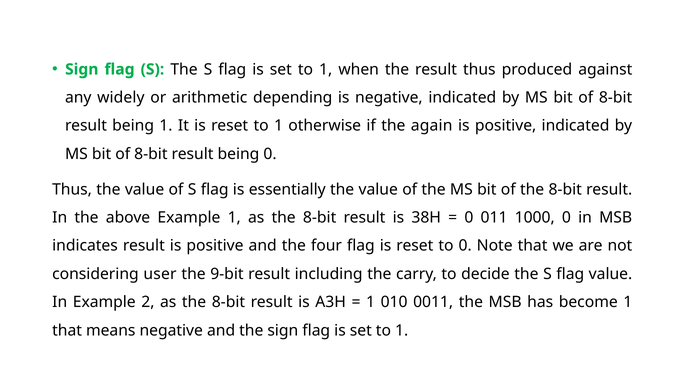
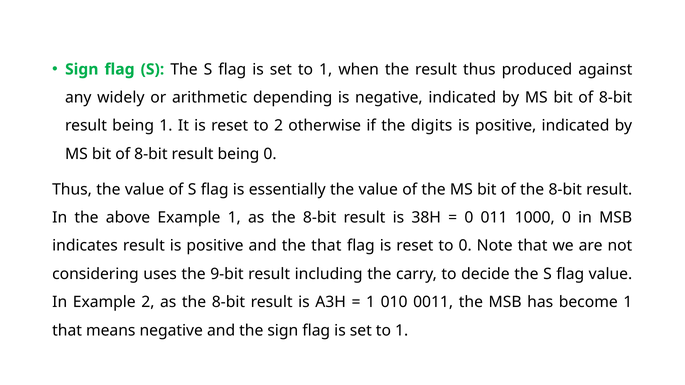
reset to 1: 1 -> 2 (278, 126)
again: again -> digits (432, 126)
the four: four -> that (326, 246)
user: user -> uses (160, 274)
